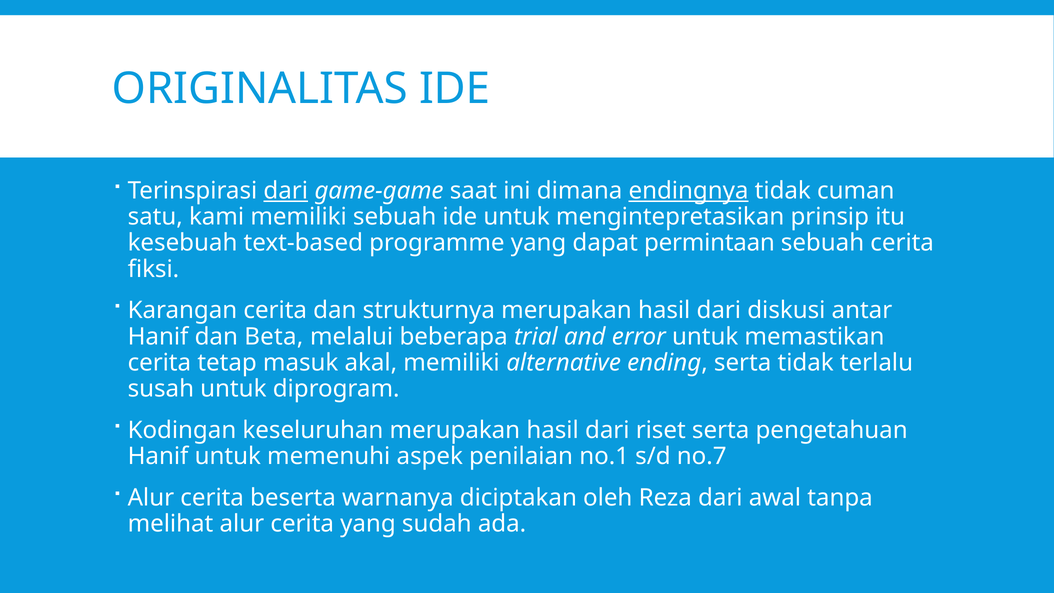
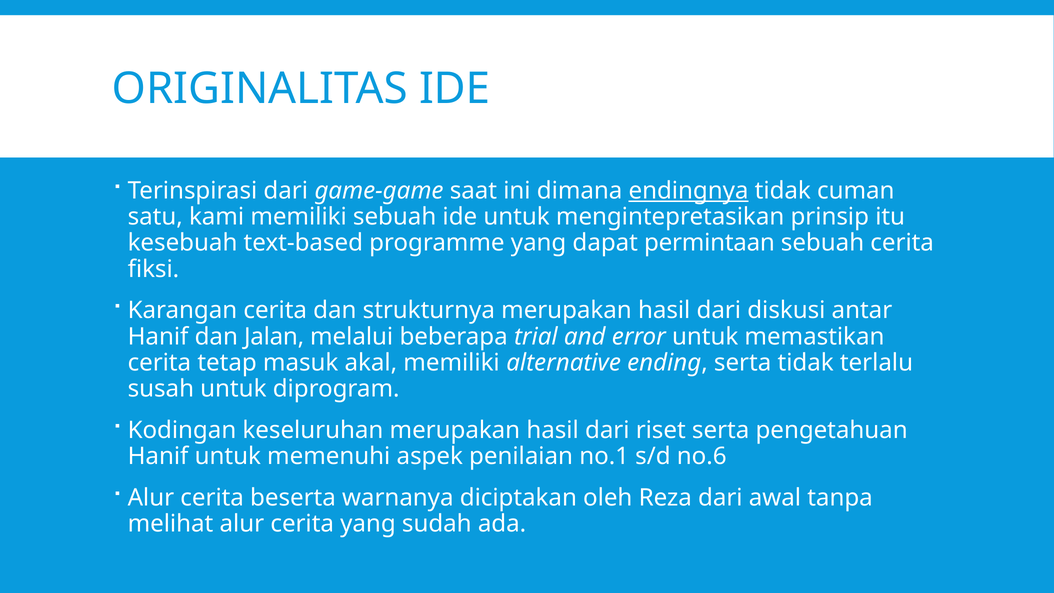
dari underline: present -> none (286, 191)
Beta: Beta -> Jalan (274, 337)
no.7: no.7 -> no.6 (702, 456)
